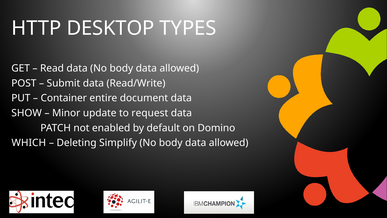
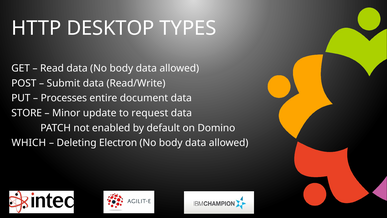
Container: Container -> Processes (64, 98)
SHOW: SHOW -> STORE (27, 113)
Simplify: Simplify -> Electron (118, 143)
